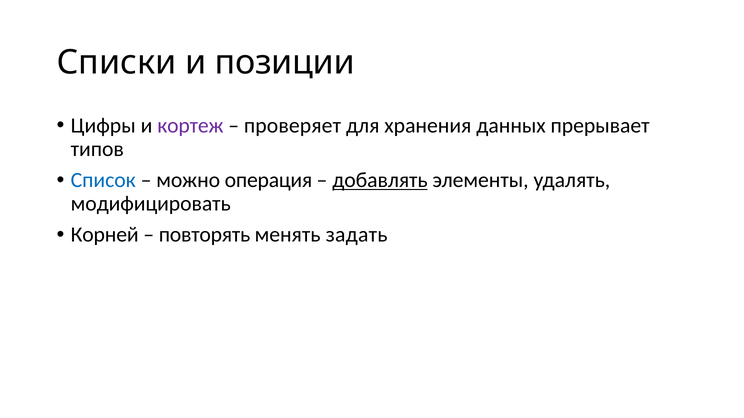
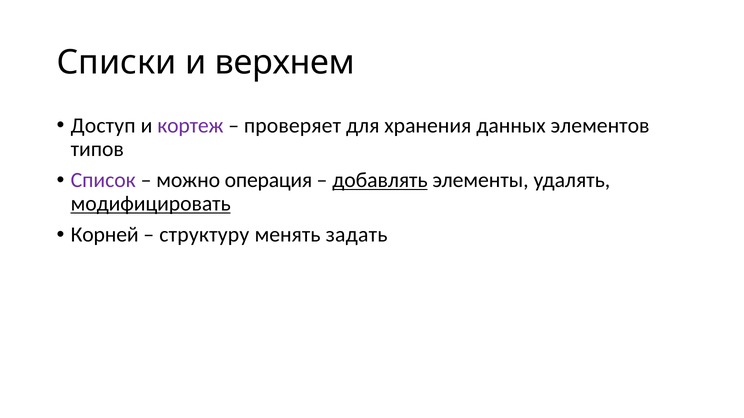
позиции: позиции -> верхнем (285, 62)
Цифры: Цифры -> Доступ (103, 126)
прерывает: прерывает -> элементов (600, 126)
Список colour: blue -> purple (103, 180)
модифицировать underline: none -> present (151, 204)
повторять: повторять -> структуру (204, 235)
